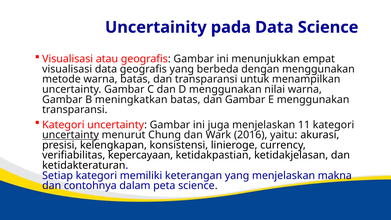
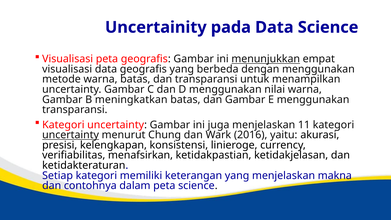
Visualisasi atau: atau -> peta (107, 59)
menunjukkan underline: none -> present (266, 59)
kepercayaan: kepercayaan -> menafsirkan (140, 155)
